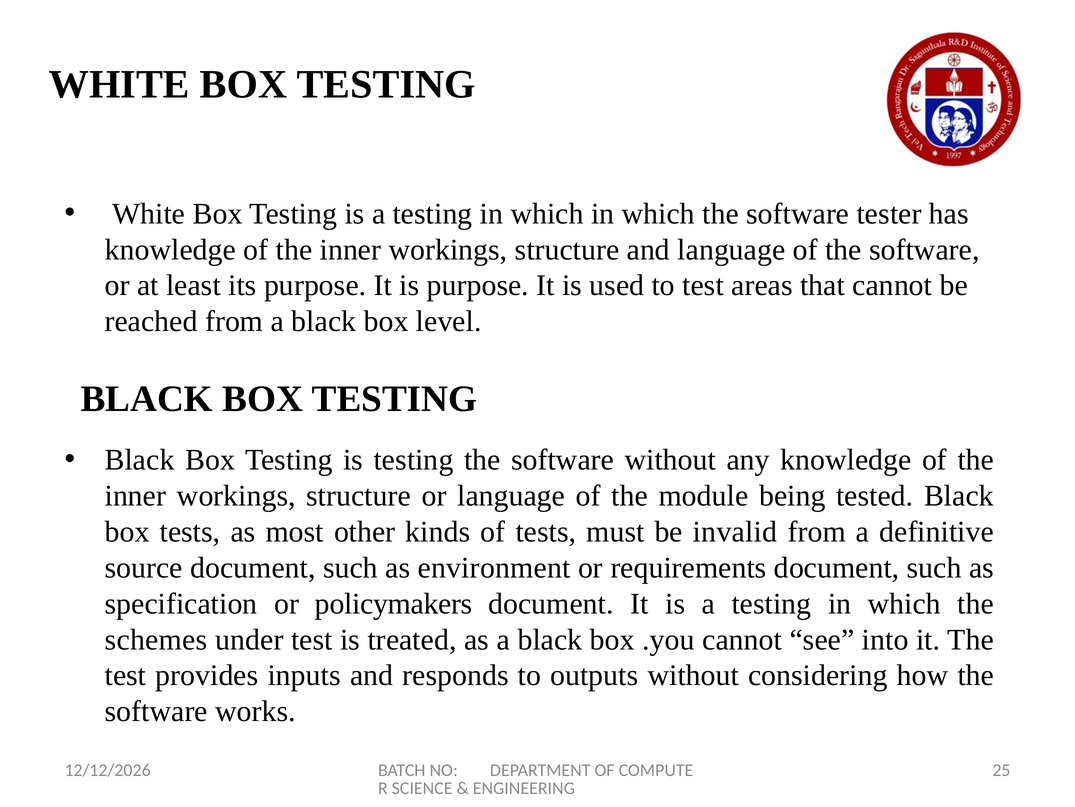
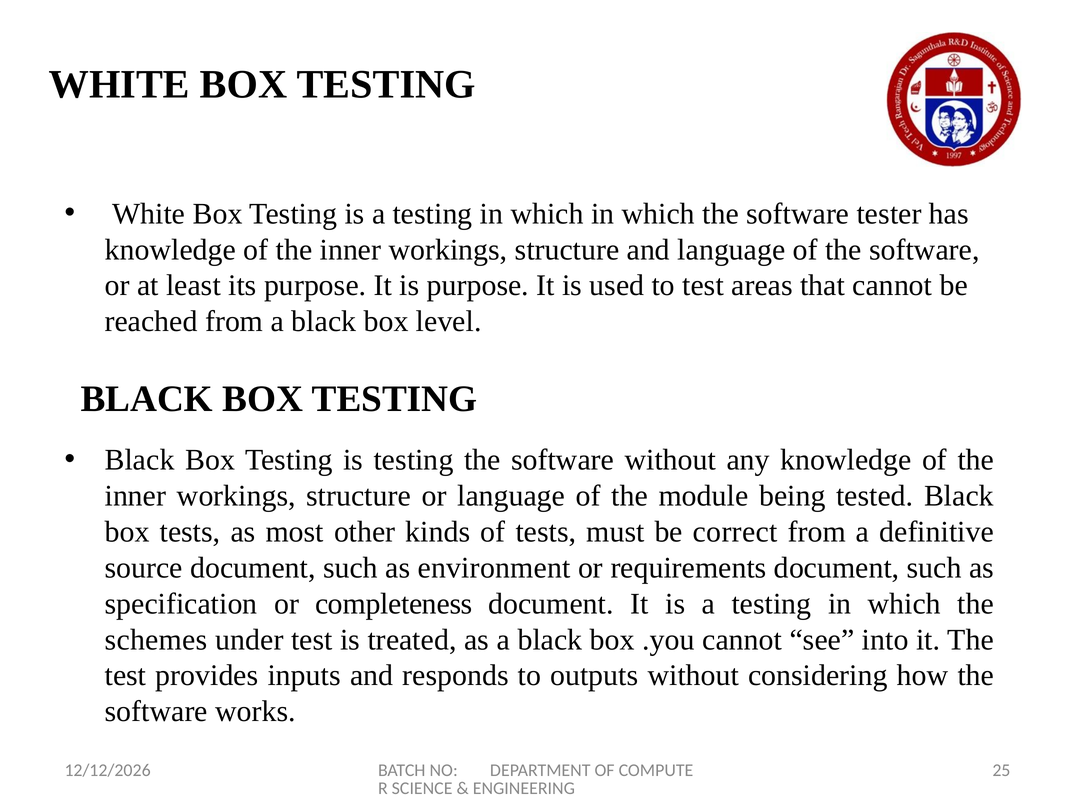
invalid: invalid -> correct (735, 531)
policymakers: policymakers -> completeness (394, 603)
